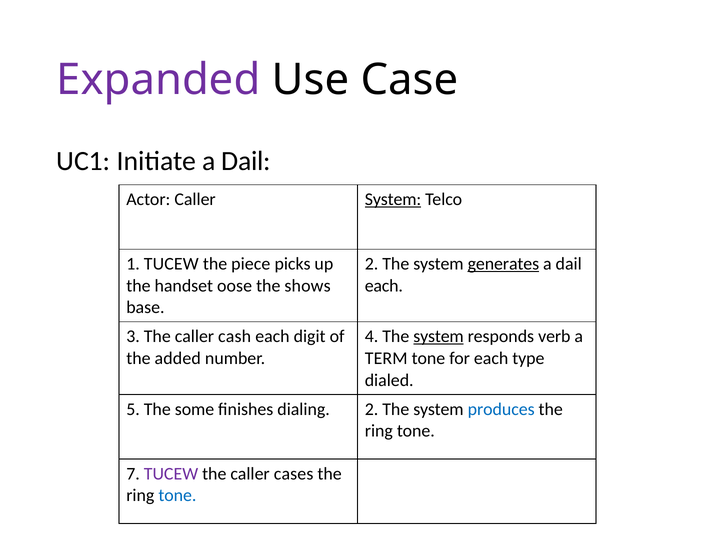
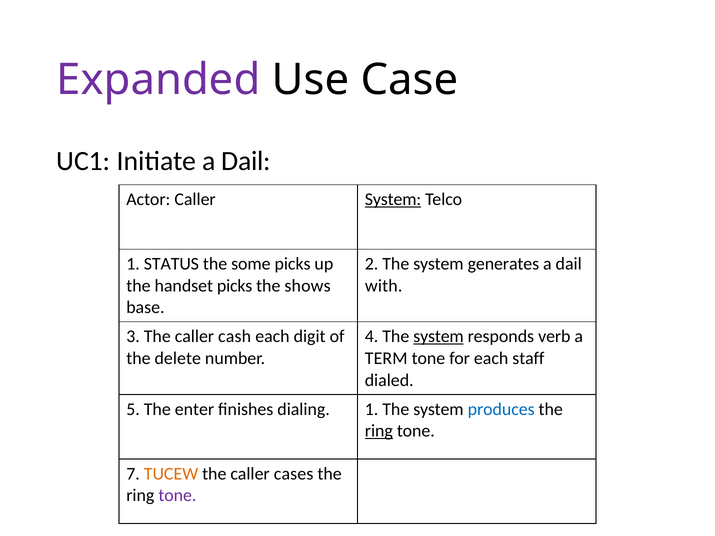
1 TUCEW: TUCEW -> STATUS (171, 264)
piece: piece -> some (251, 264)
generates underline: present -> none (503, 264)
handset oose: oose -> picks (235, 286)
each: each -> with (384, 286)
added: added -> delete (178, 358)
type: type -> staff (528, 358)
some: some -> enter (194, 409)
dialing 2: 2 -> 1 (372, 409)
ring underline: none -> present (379, 431)
TUCEW colour: purple -> orange (171, 474)
tone colour: blue -> purple (177, 496)
